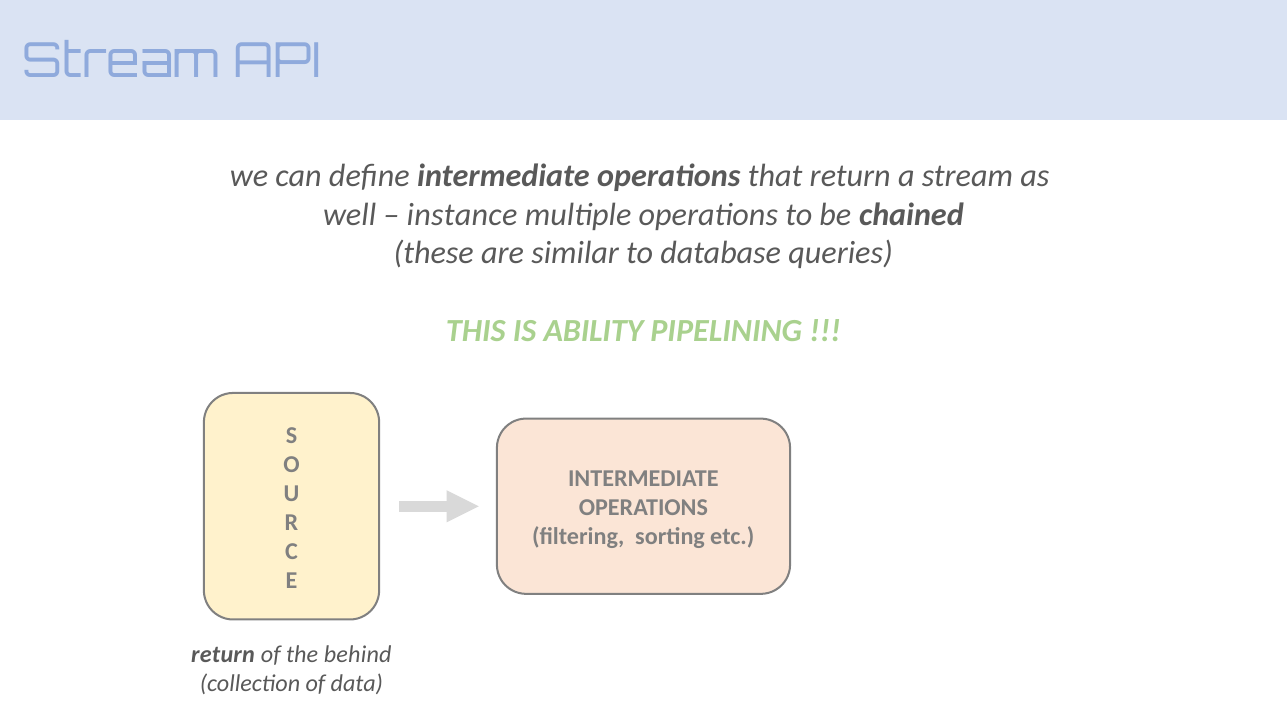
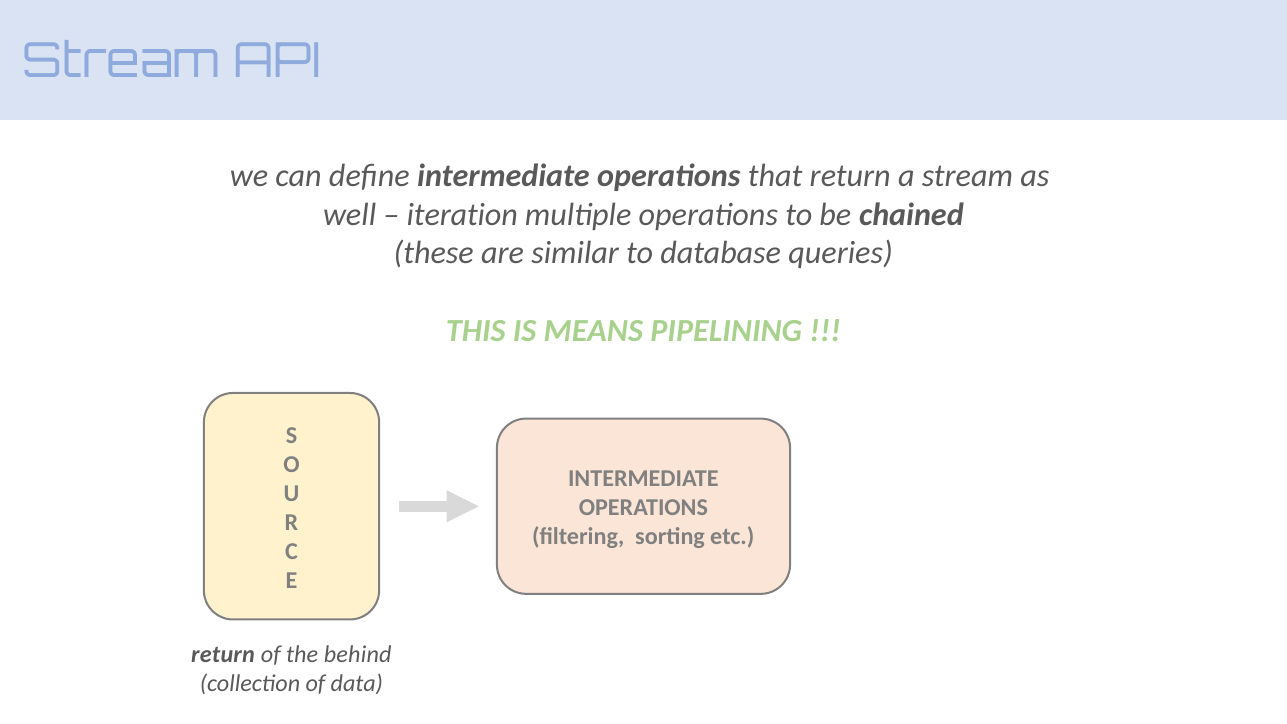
instance: instance -> iteration (462, 215)
ABILITY: ABILITY -> MEANS (593, 331)
